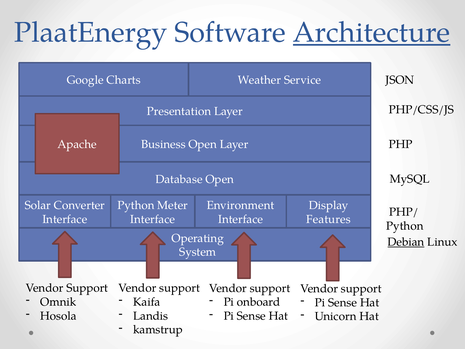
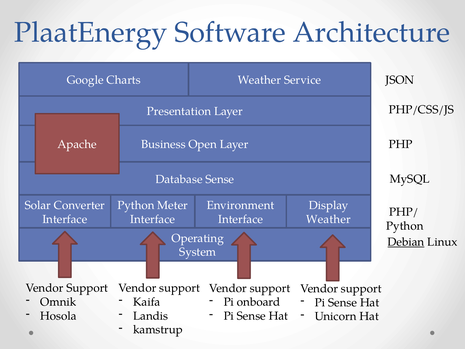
Architecture underline: present -> none (372, 32)
Database Open: Open -> Sense (220, 179)
Features: Features -> Weather (328, 219)
